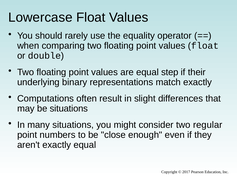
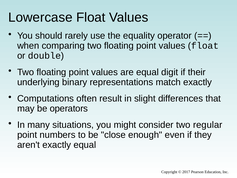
step: step -> digit (170, 72)
be situations: situations -> operators (69, 108)
